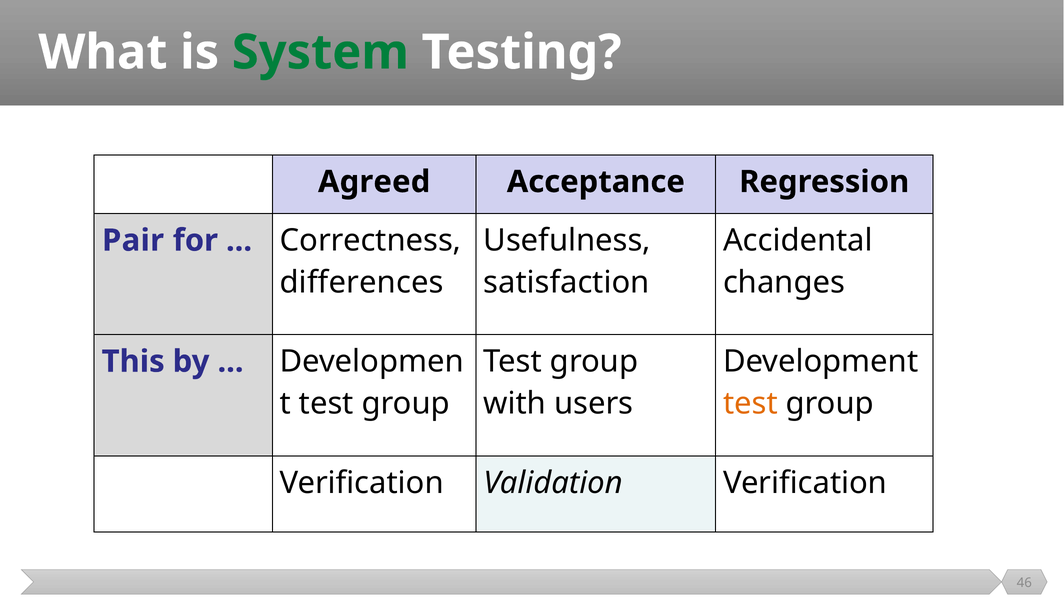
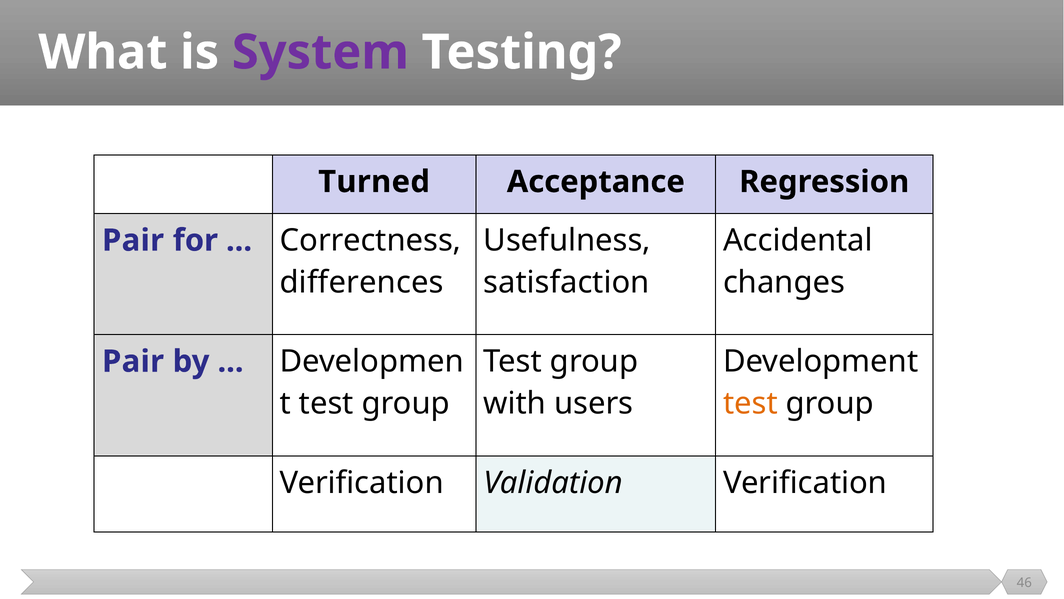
System colour: green -> purple (320, 52)
Agreed: Agreed -> Turned (374, 182)
This: This -> Pair (133, 361)
